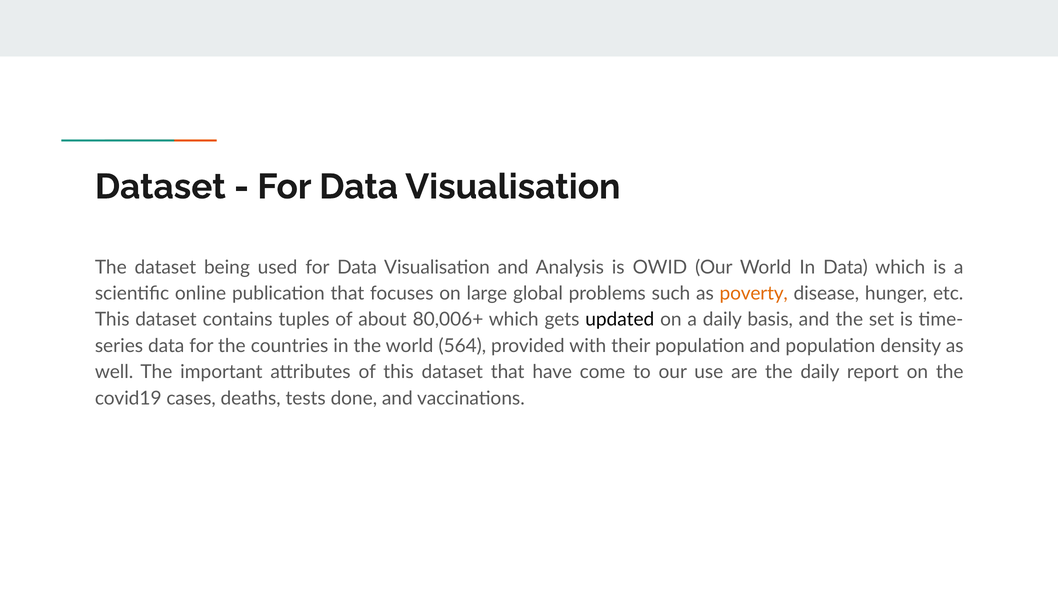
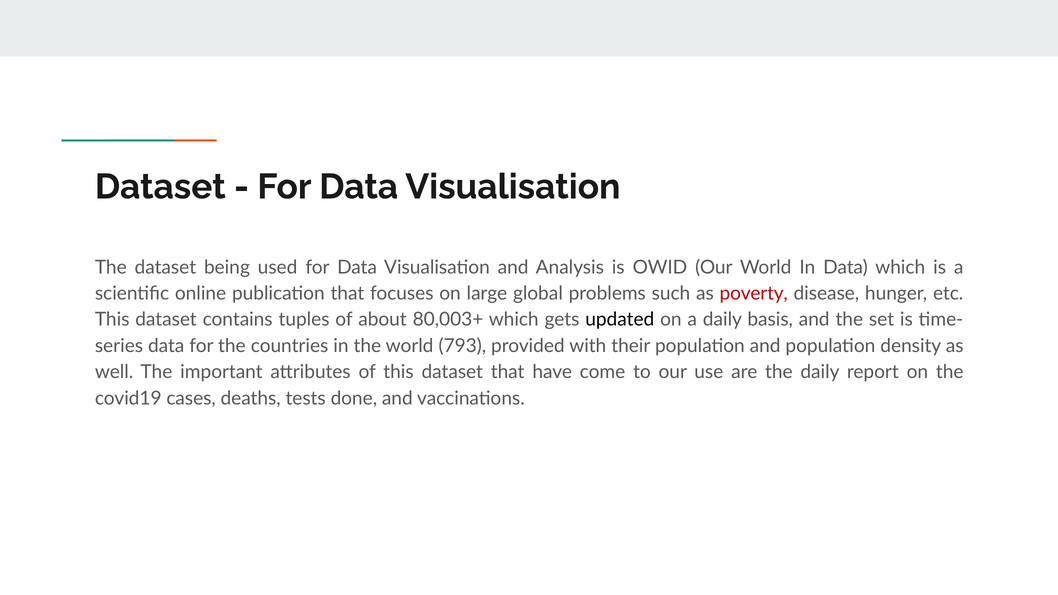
poverty colour: orange -> red (754, 294)
80,006+: 80,006+ -> 80,003+ (448, 320)
564: 564 -> 793 (462, 346)
